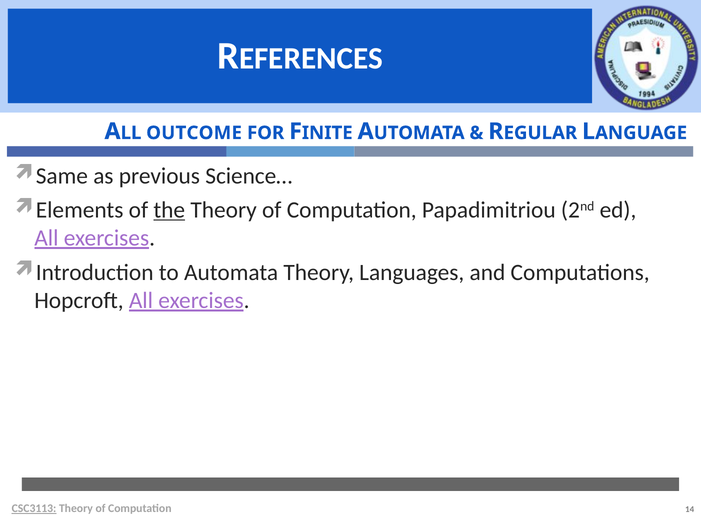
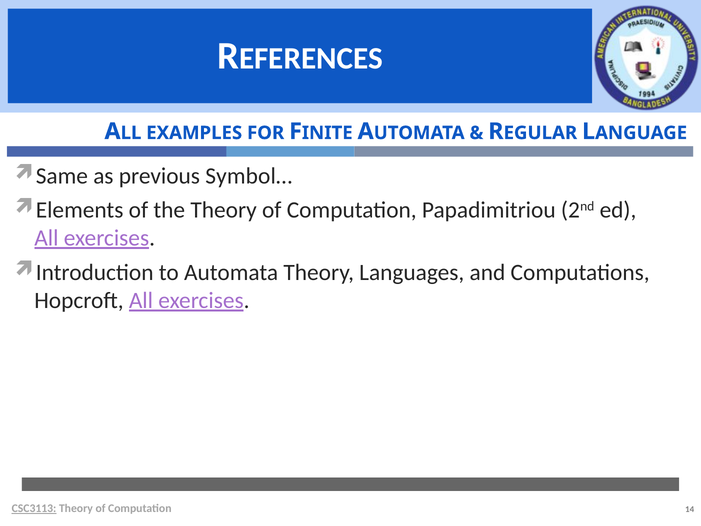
OUTCOME: OUTCOME -> EXAMPLES (194, 133)
Science…: Science… -> Symbol… (249, 176)
the underline: present -> none (169, 210)
